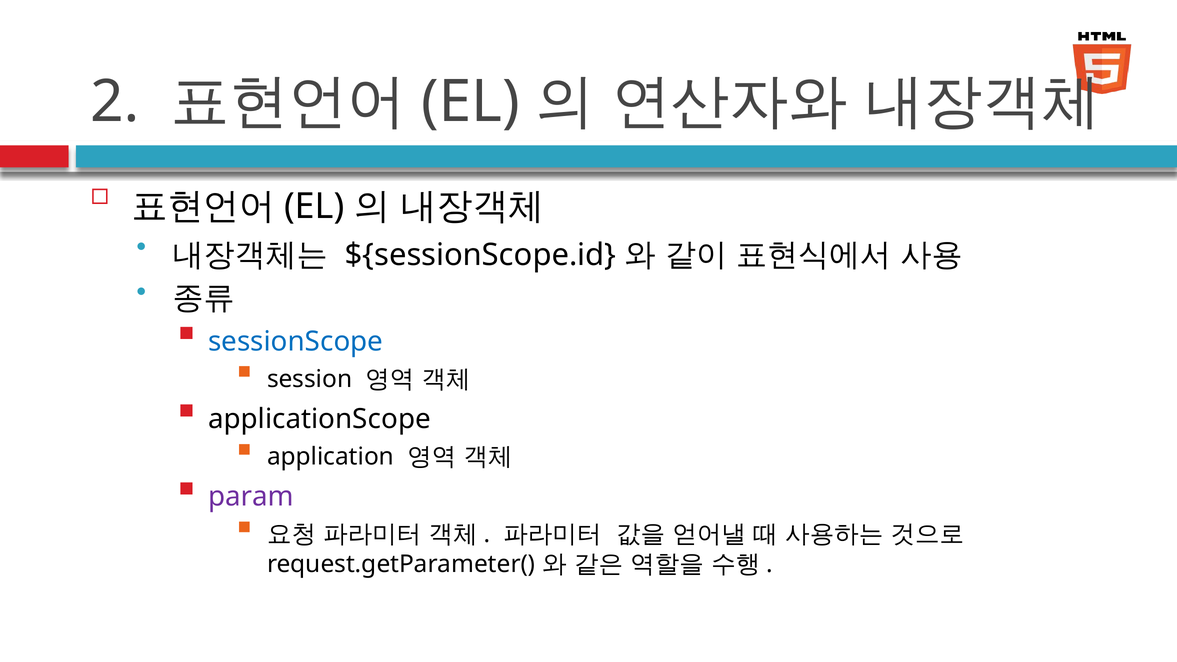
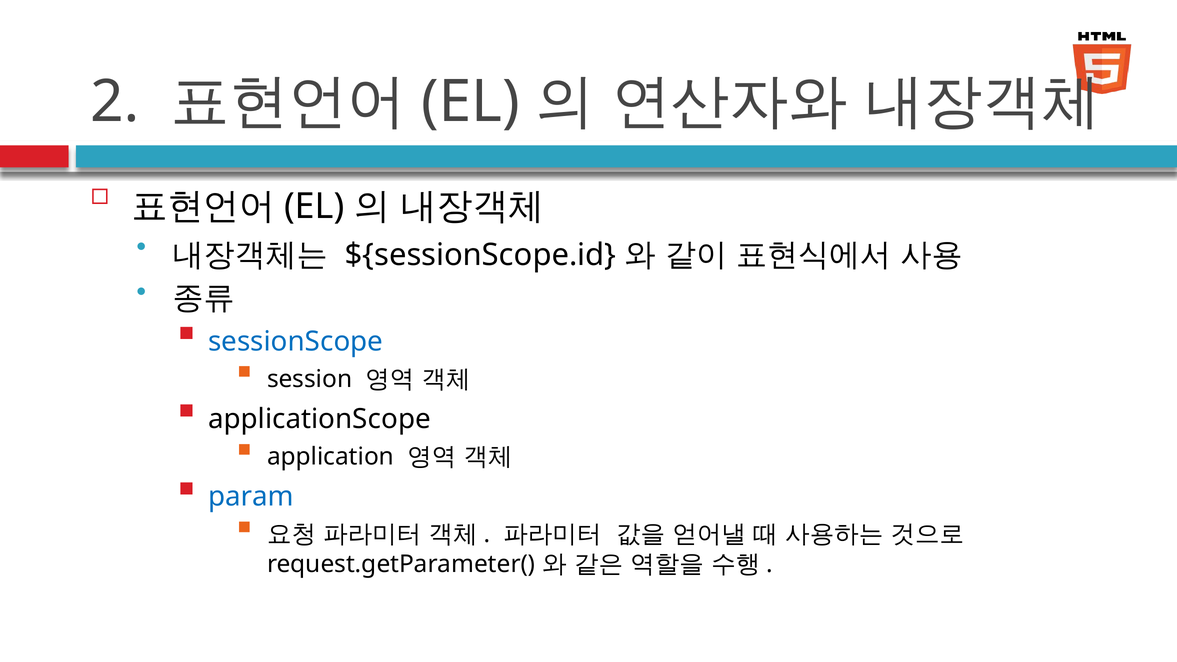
param colour: purple -> blue (251, 497)
